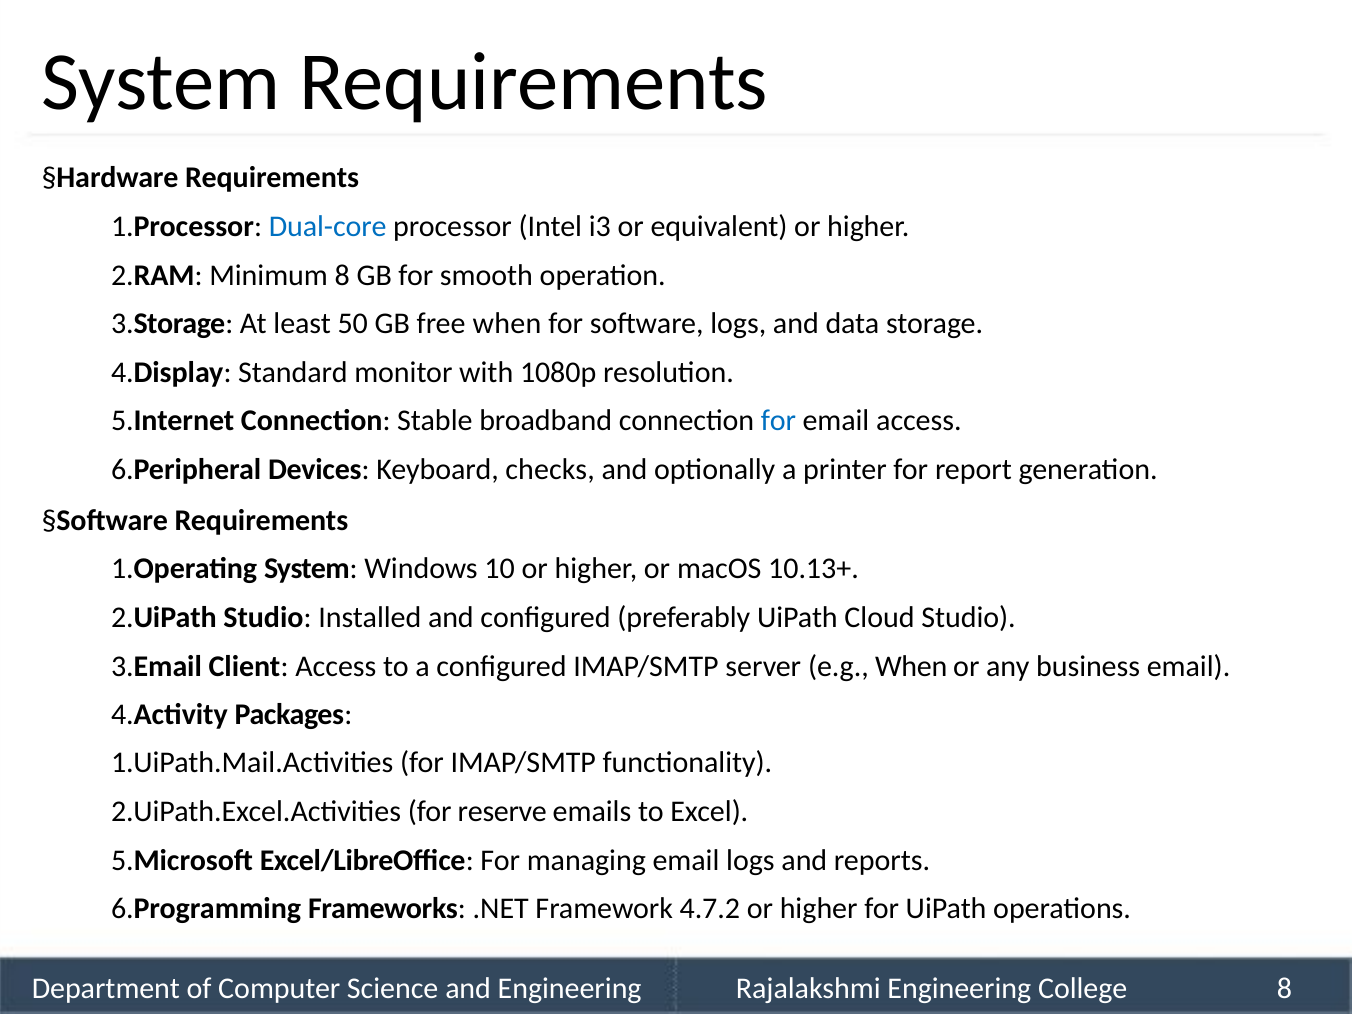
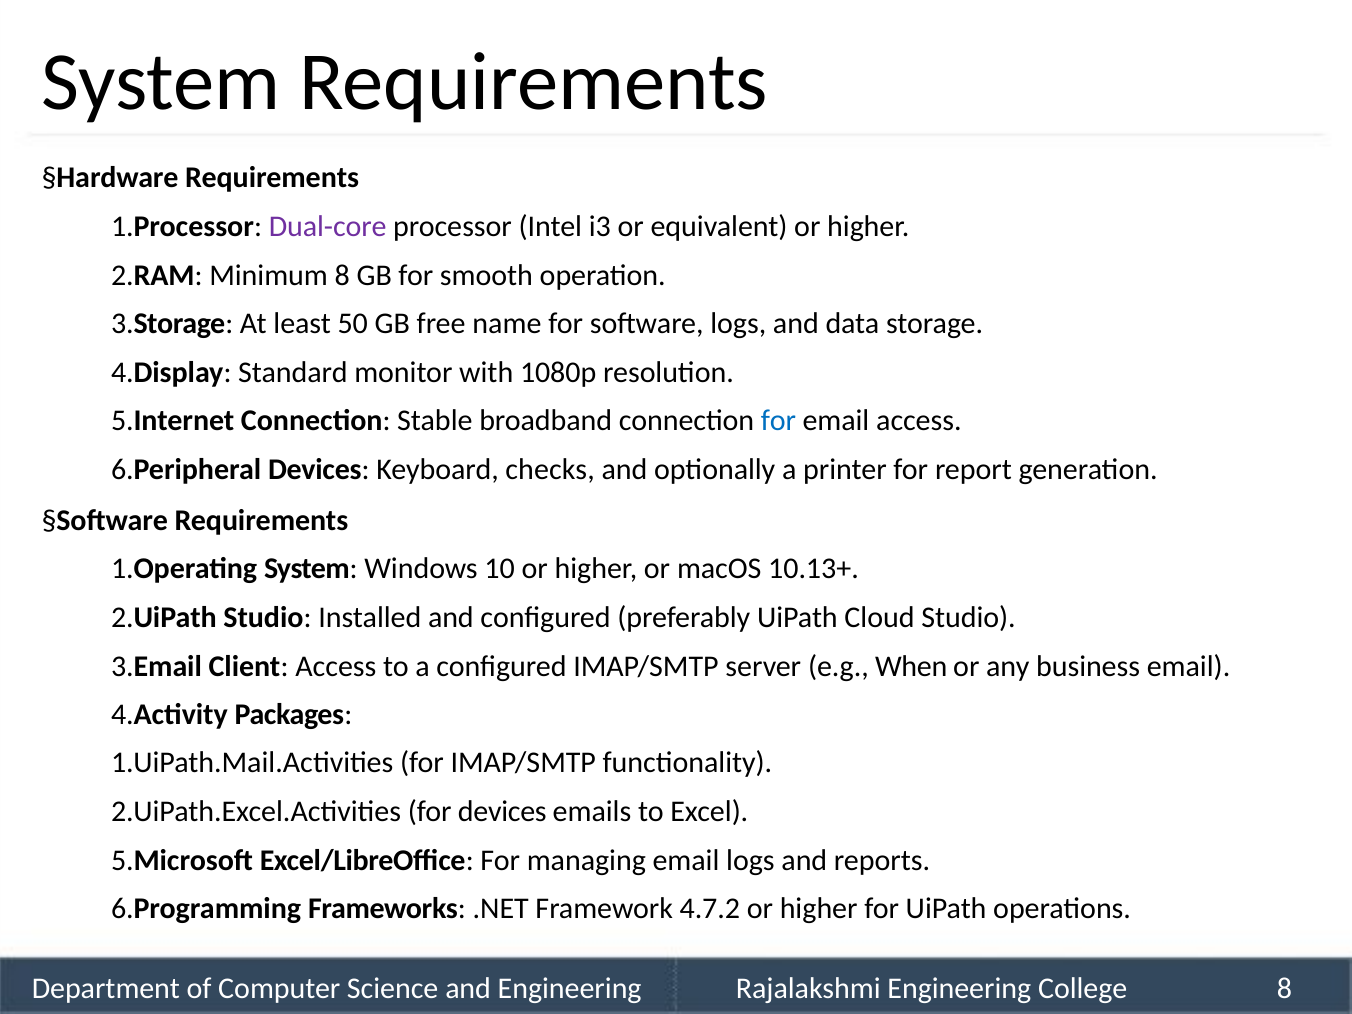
Dual-core colour: blue -> purple (328, 226)
free when: when -> name (507, 324)
for reserve: reserve -> devices (502, 812)
